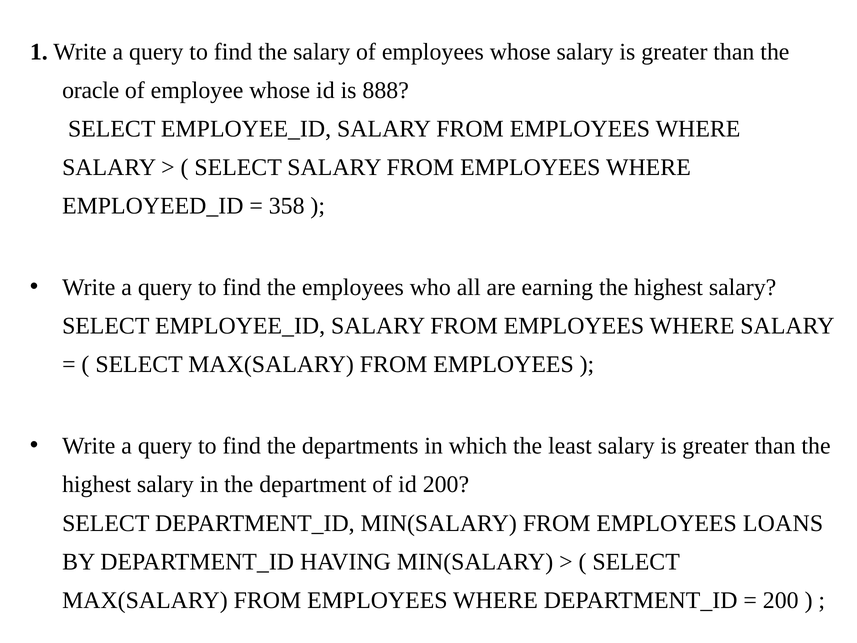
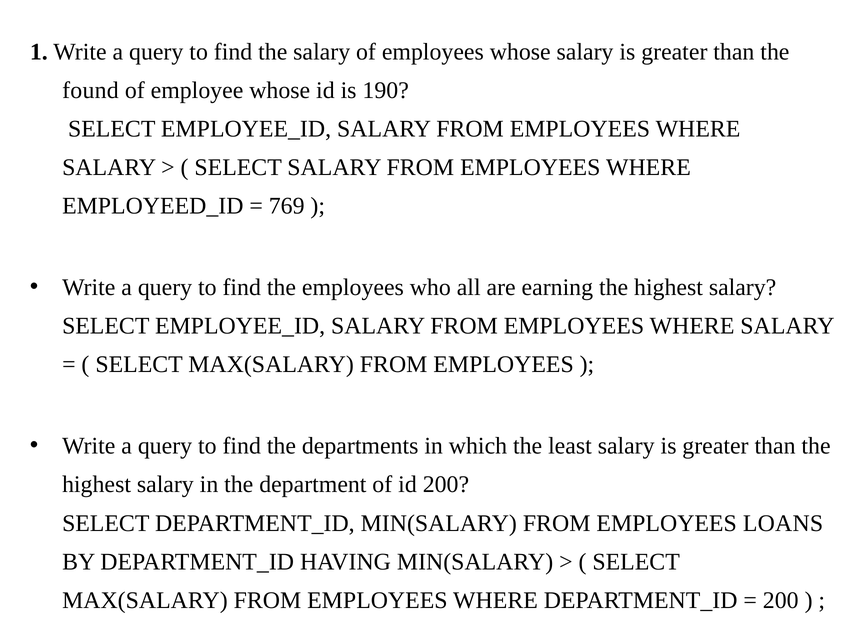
oracle: oracle -> found (90, 90)
888: 888 -> 190 (386, 90)
358: 358 -> 769 (287, 206)
